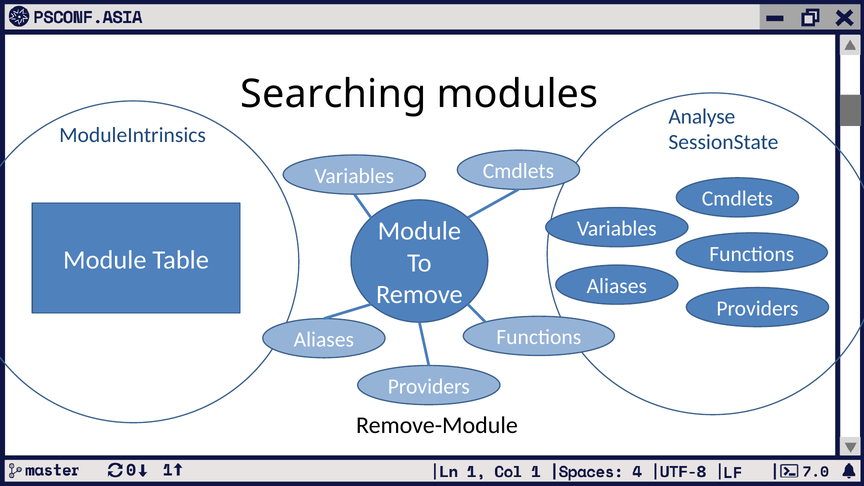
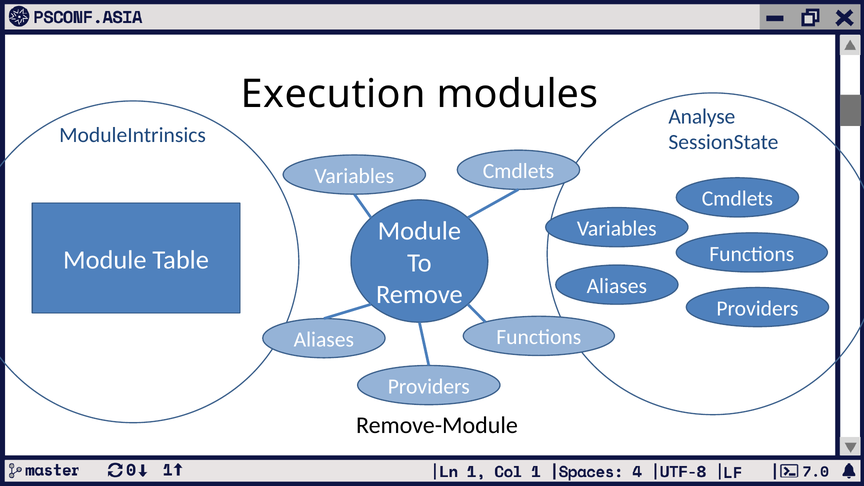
Searching: Searching -> Execution (333, 94)
